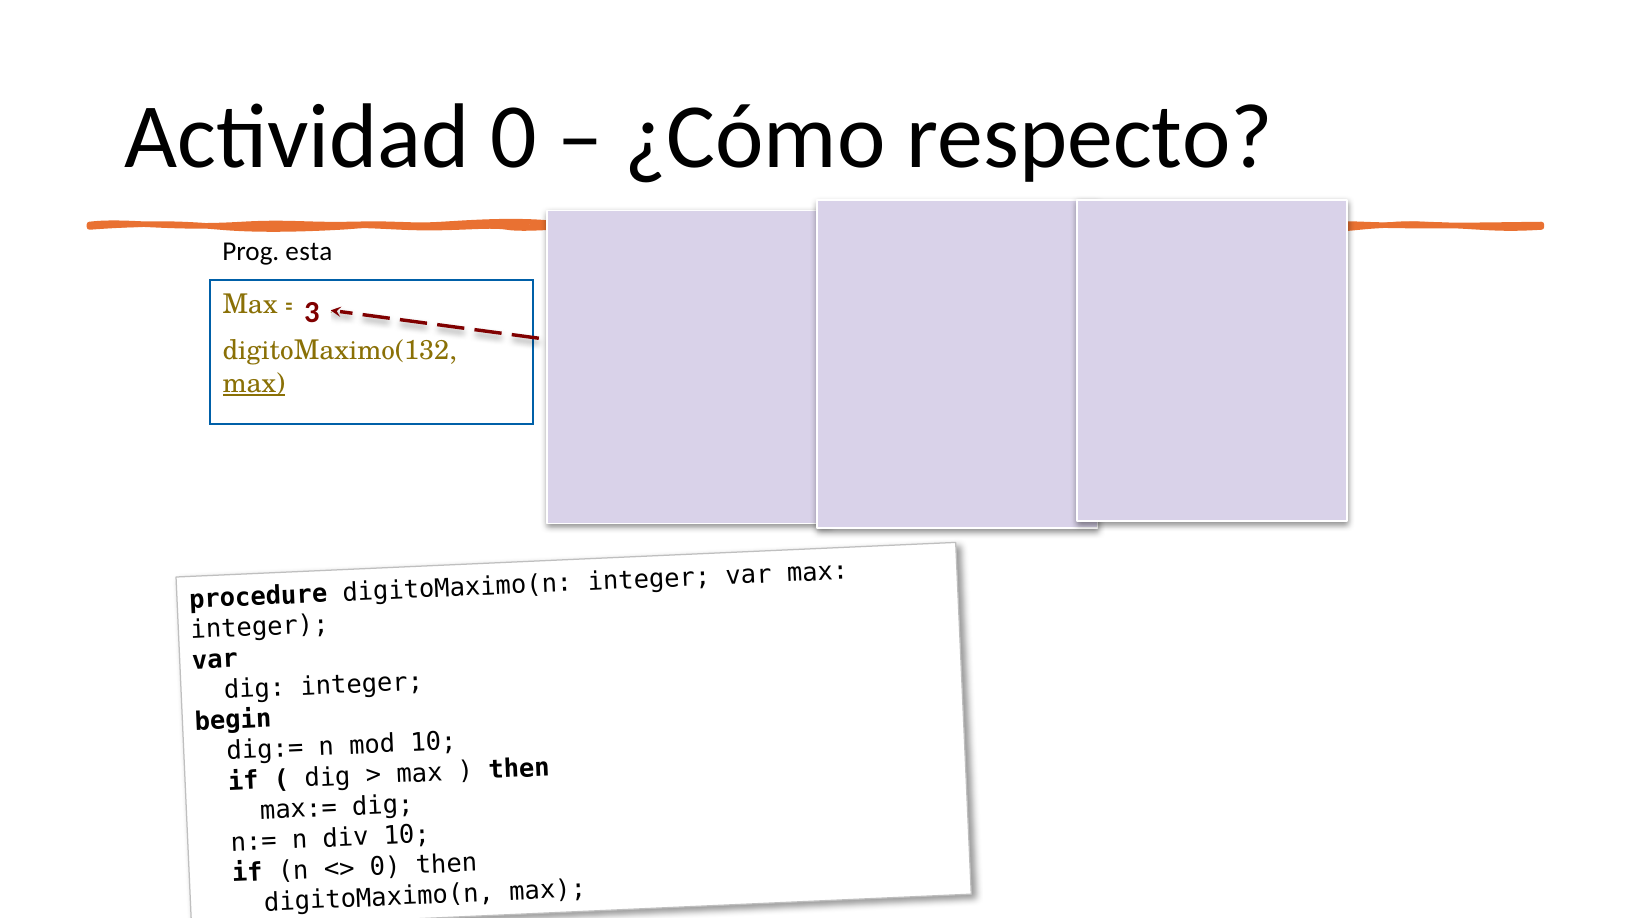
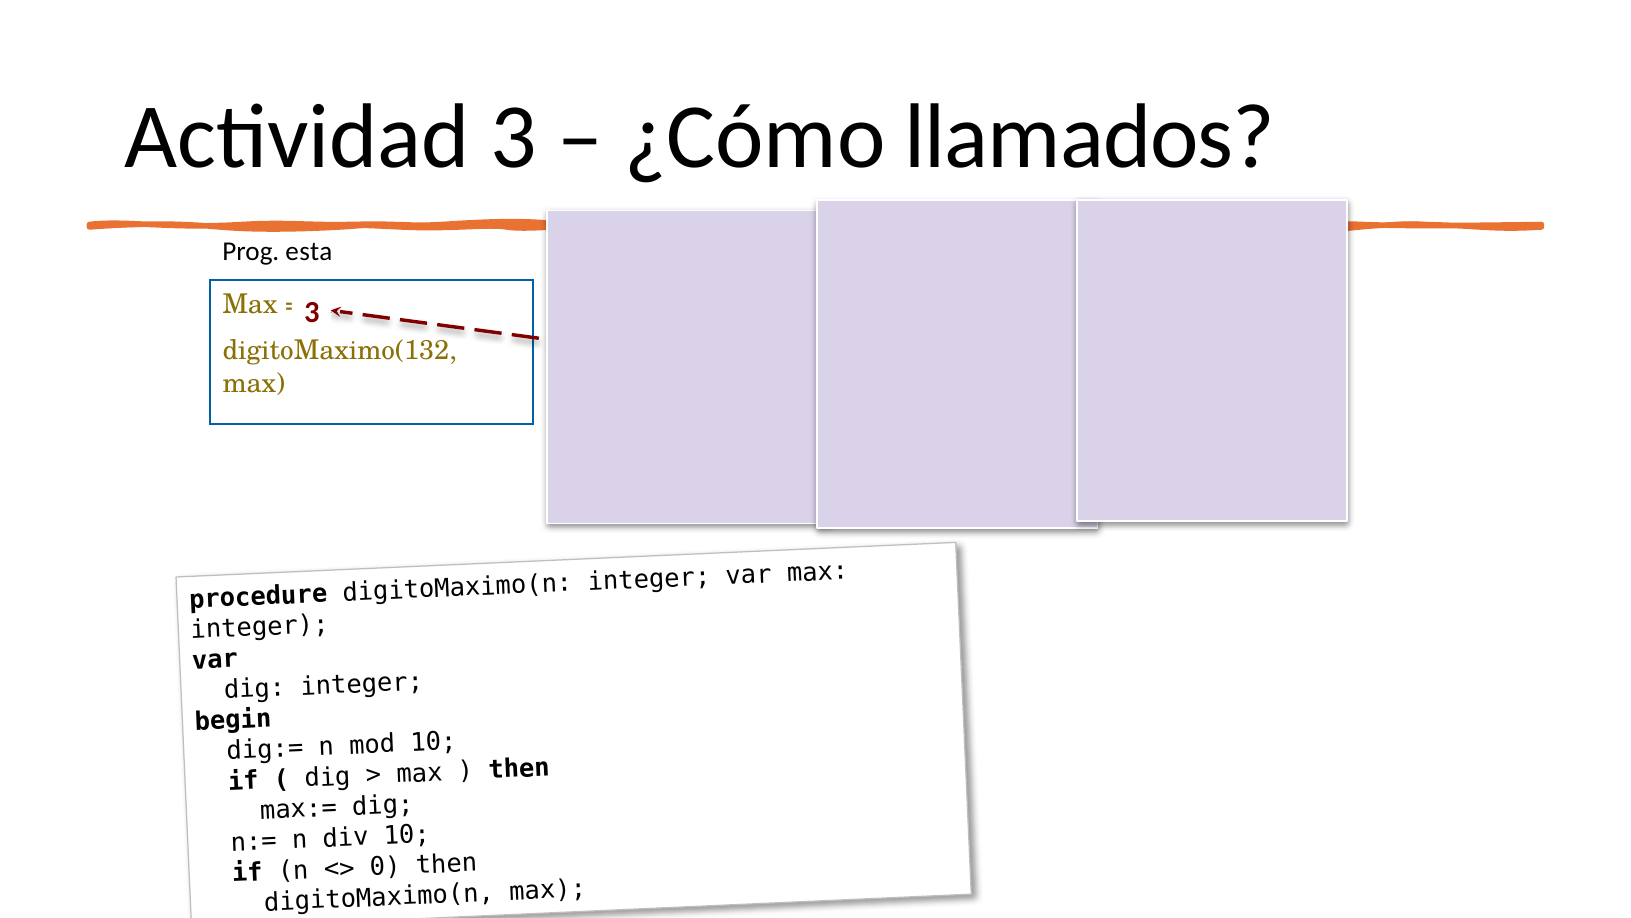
Actividad 0: 0 -> 3 (514, 137)
respecto: respecto -> llamados (1090, 137)
max underline: present -> none (254, 383)
